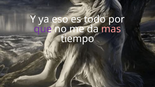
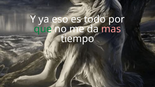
que colour: purple -> green (43, 29)
